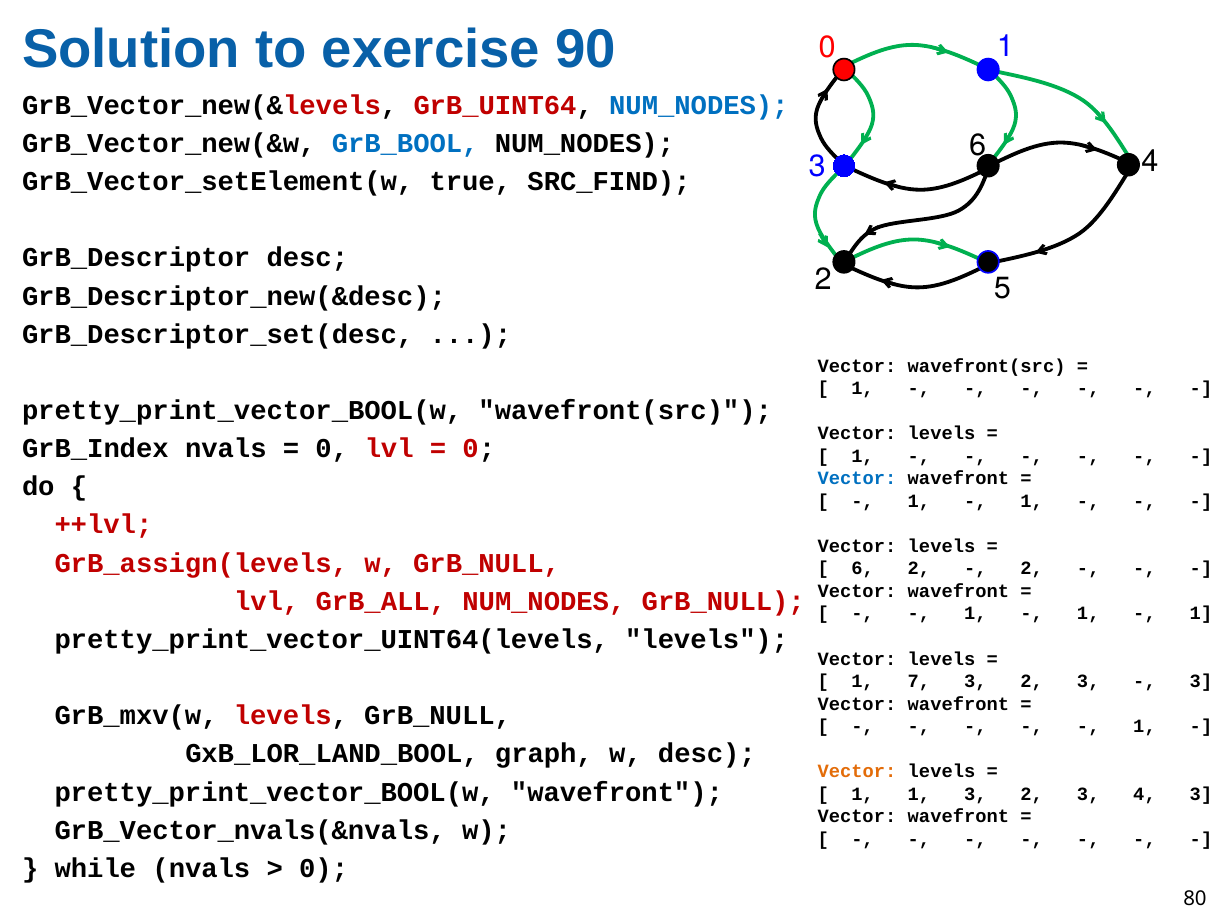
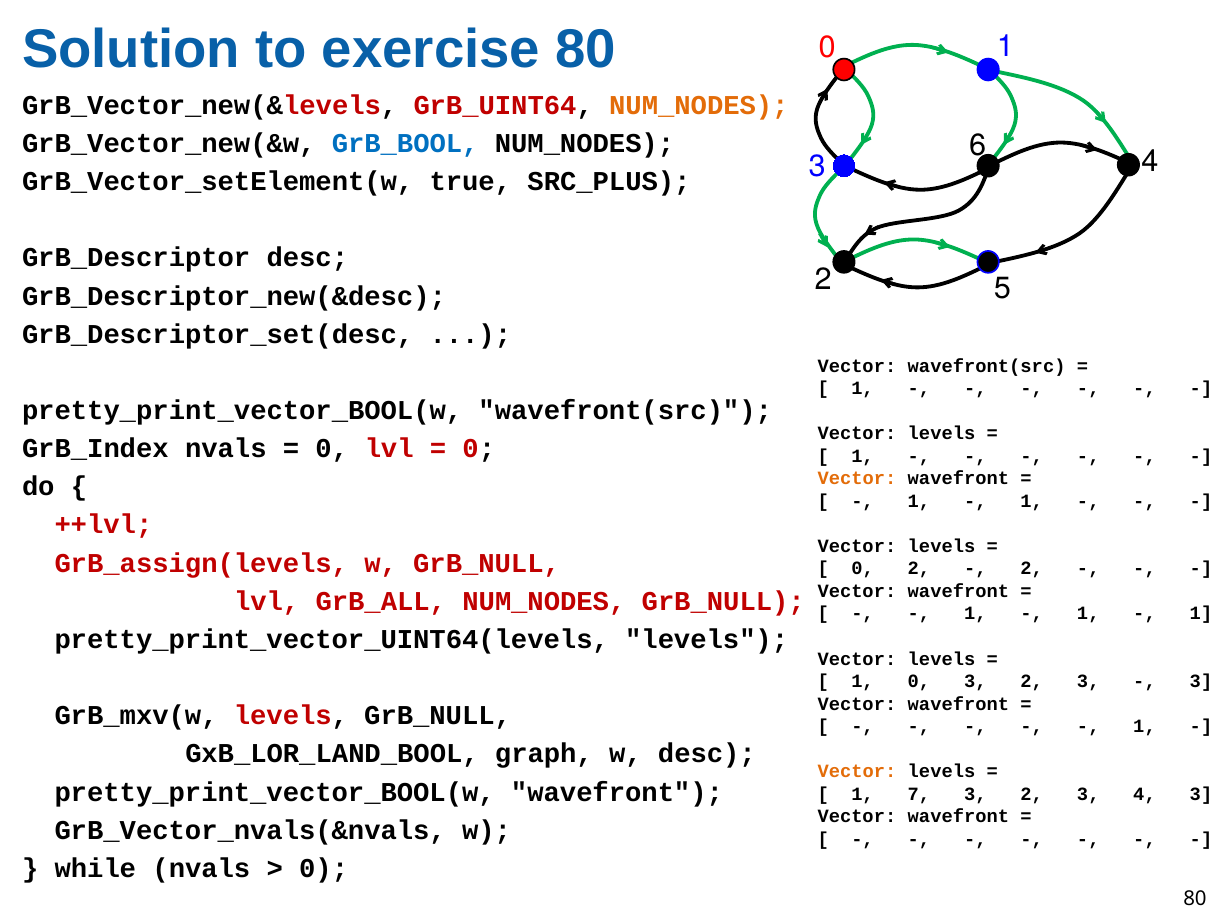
exercise 90: 90 -> 80 (586, 49)
NUM_NODES colour: blue -> orange (699, 105)
SRC_FIND: SRC_FIND -> SRC_PLUS (609, 182)
Vector colour: blue -> orange (857, 479)
6: 6 -> 0 (863, 569)
7: 7 -> 0 (919, 682)
1 1: 1 -> 7 (919, 794)
